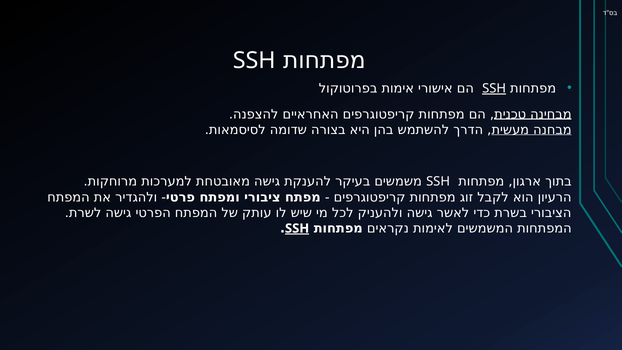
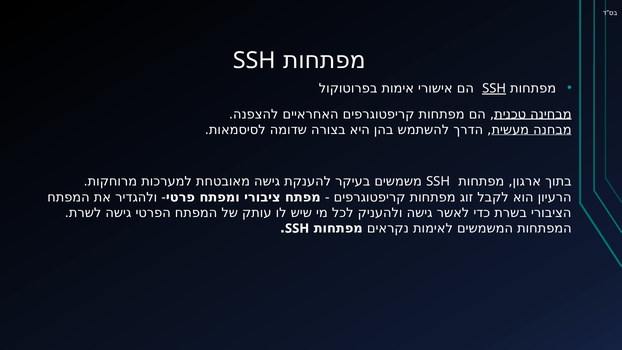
SSH underline: present -> none (297, 228)
